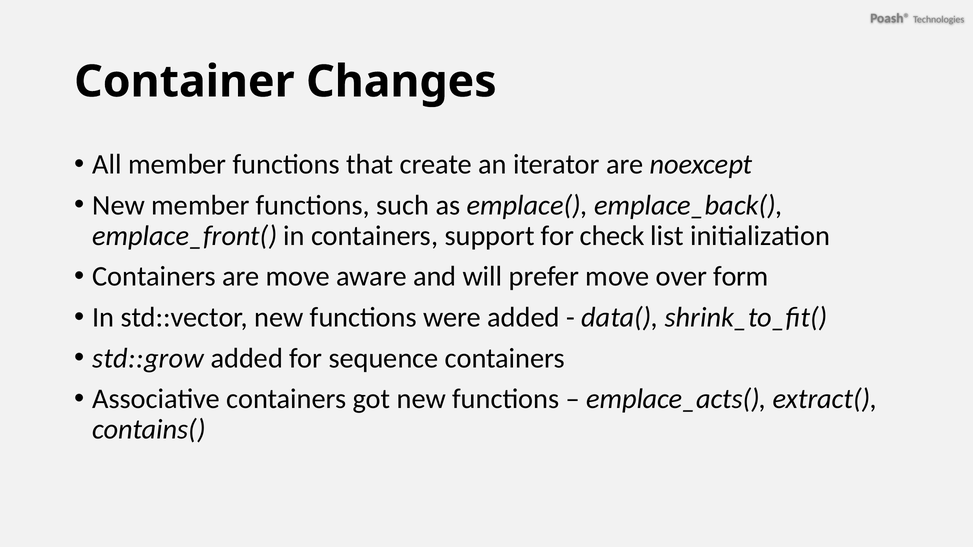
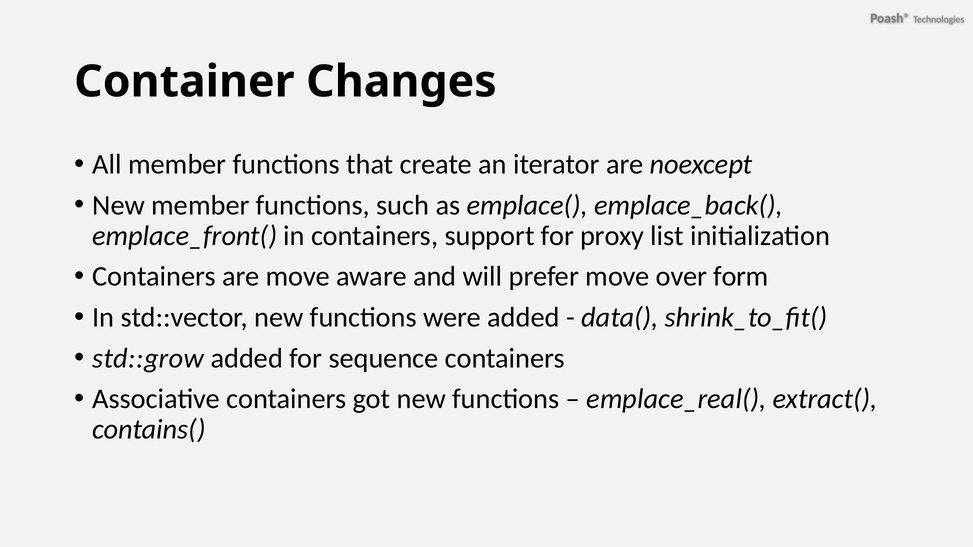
check: check -> proxy (612, 236)
emplace_acts(: emplace_acts( -> emplace_real( (676, 399)
